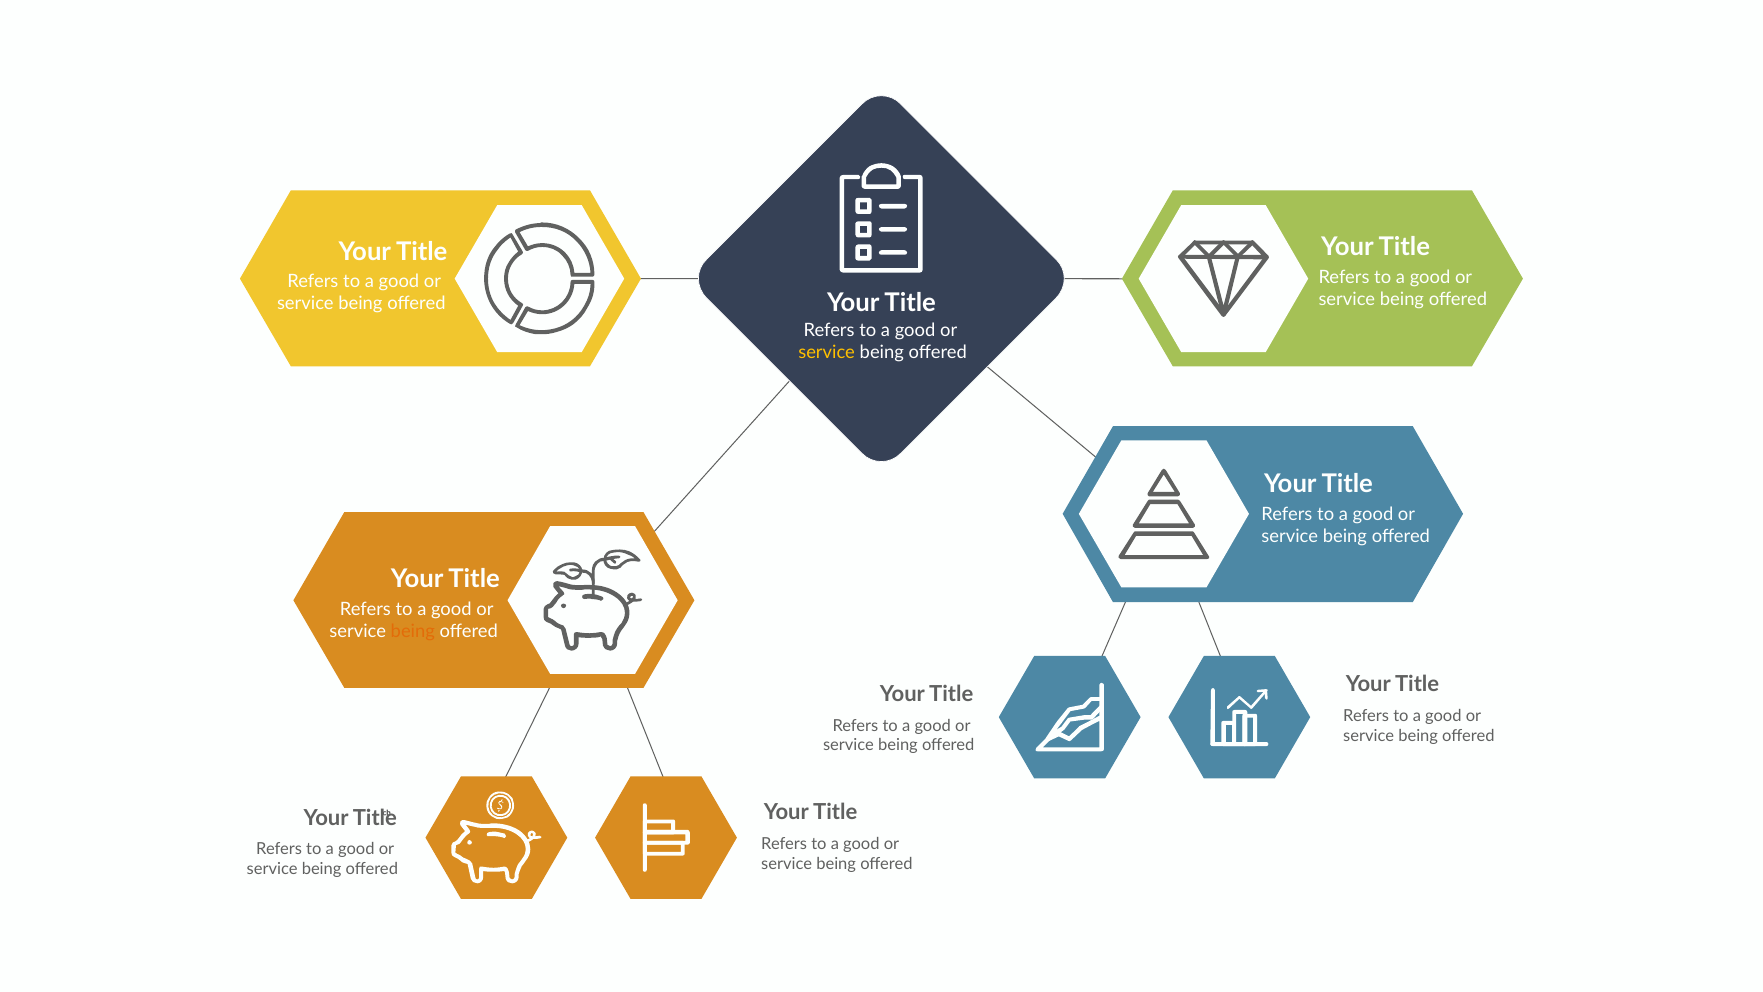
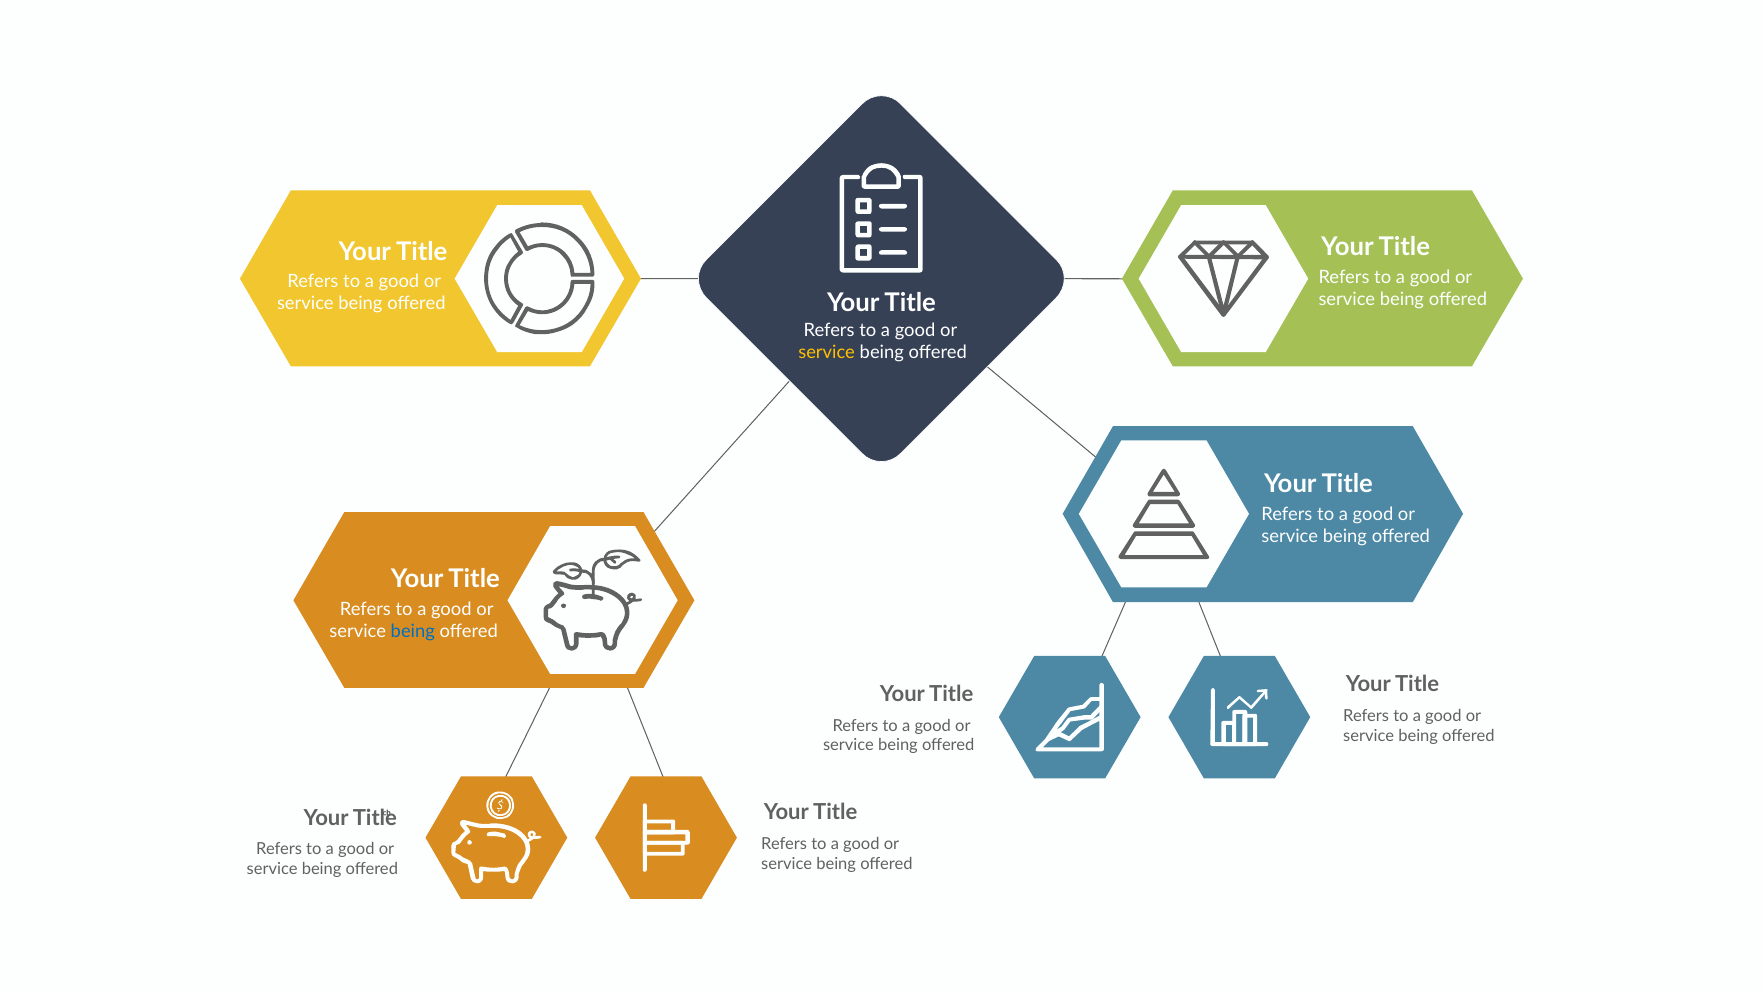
being colour: orange -> blue (413, 631)
